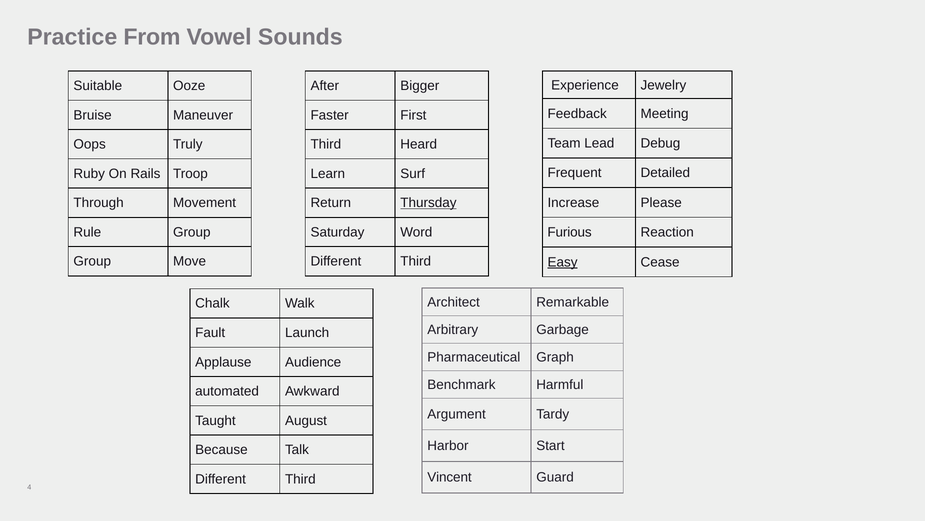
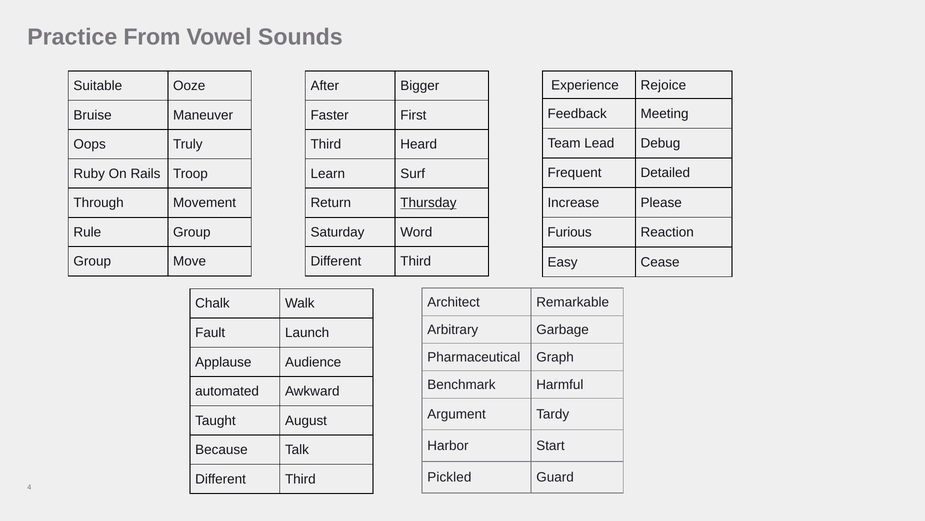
Jewelry: Jewelry -> Rejoice (663, 85)
Easy underline: present -> none (563, 262)
Vincent: Vincent -> Pickled (449, 477)
